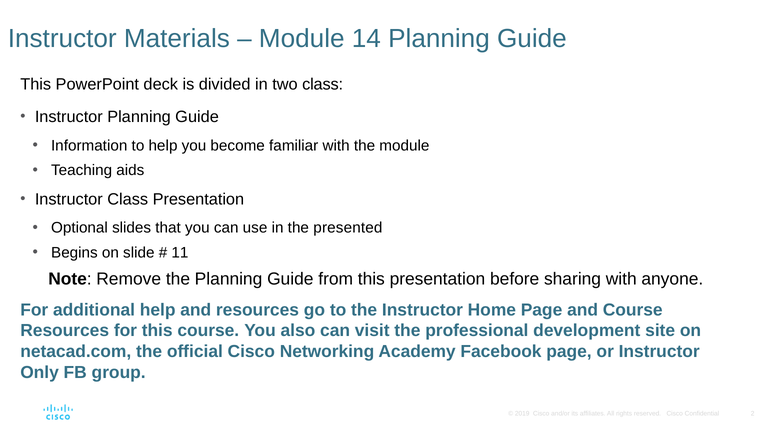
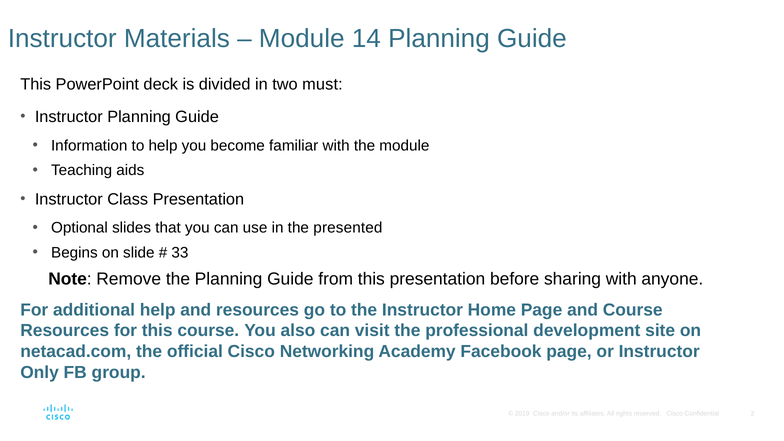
two class: class -> must (322, 84)
11: 11 -> 33 (180, 253)
